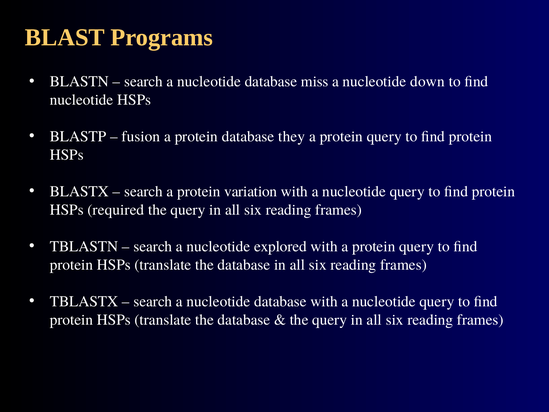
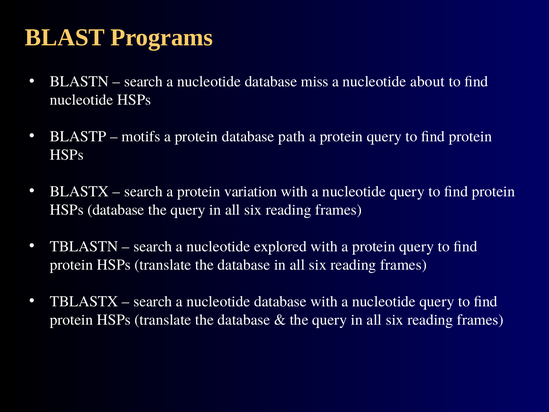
down: down -> about (427, 81)
fusion: fusion -> motifs (141, 136)
they: they -> path (292, 136)
HSPs required: required -> database (116, 210)
